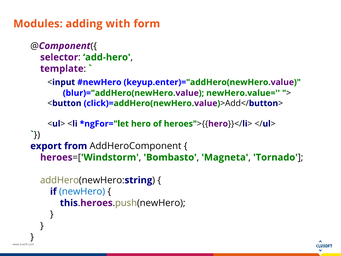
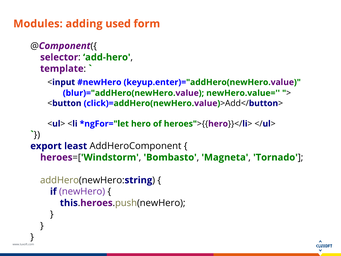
with: with -> used (118, 24)
from: from -> least (76, 146)
newHero colour: blue -> purple (82, 191)
